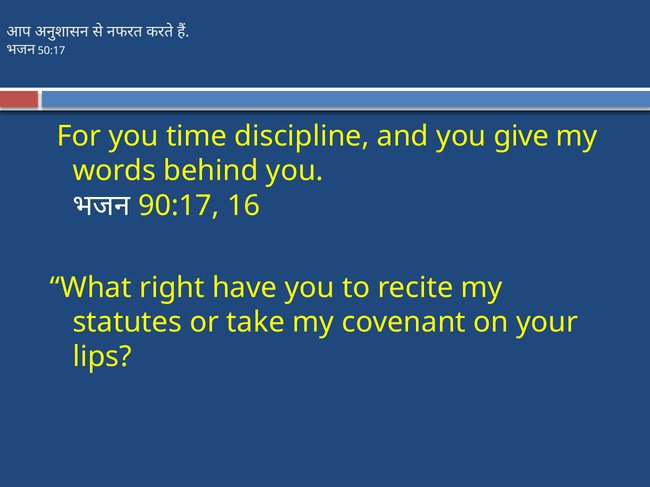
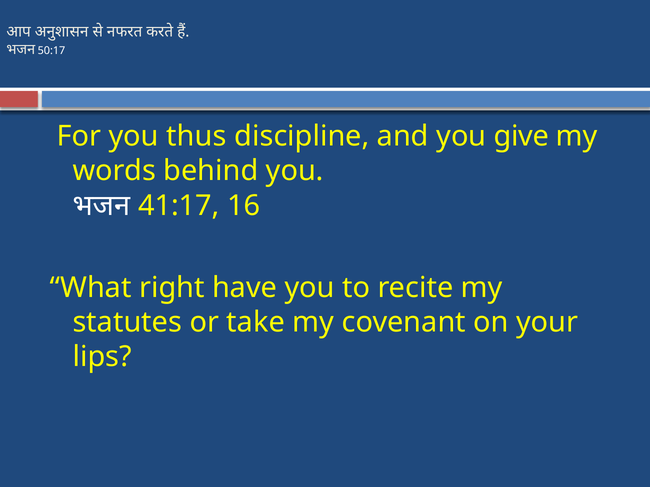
time: time -> thus (196, 136)
90:17: 90:17 -> 41:17 (179, 206)
